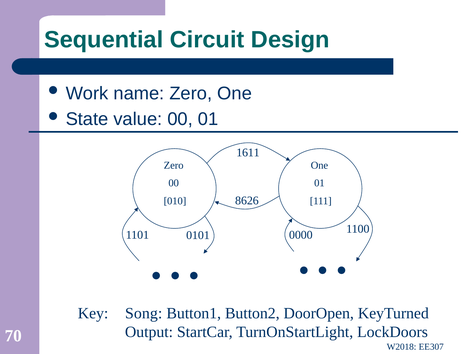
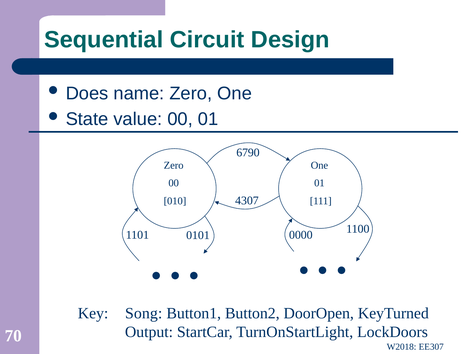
Work: Work -> Does (87, 93)
1611: 1611 -> 6790 (248, 153)
8626: 8626 -> 4307 (247, 201)
